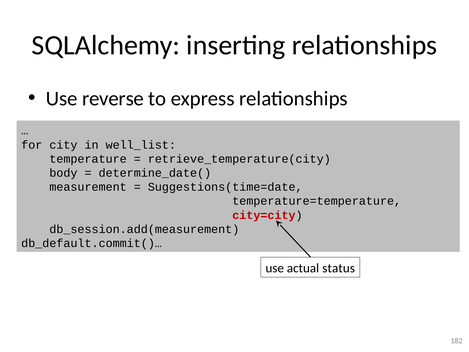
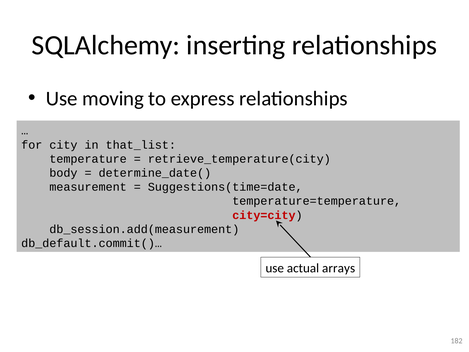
reverse: reverse -> moving (113, 98)
well_list: well_list -> that_list (141, 145)
status: status -> arrays (339, 268)
